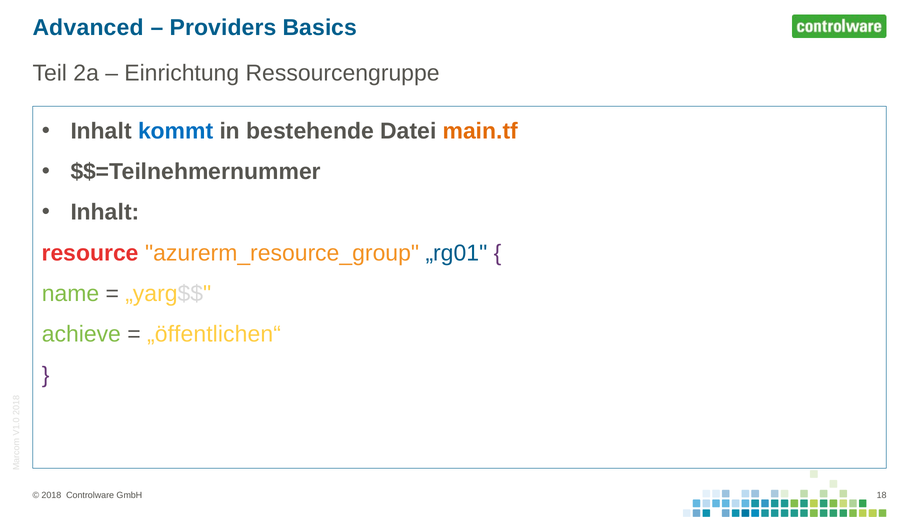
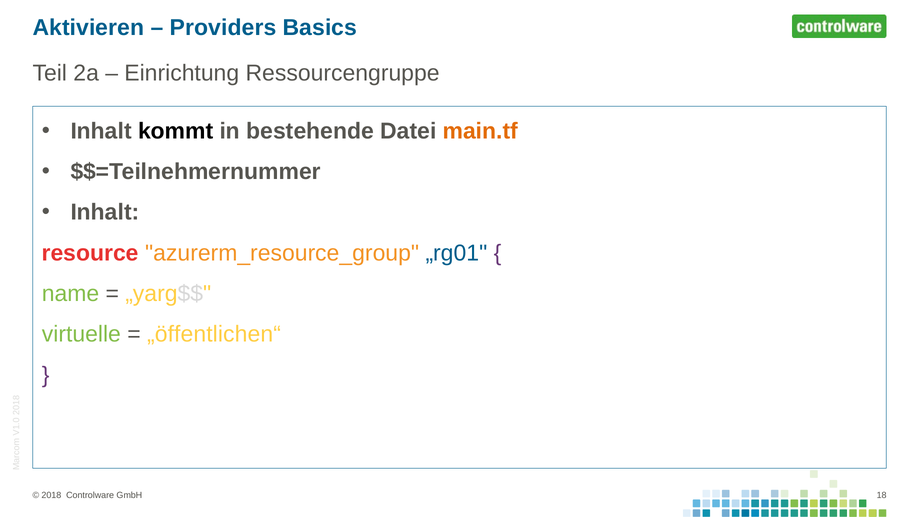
Advanced: Advanced -> Aktivieren (88, 28)
kommt colour: blue -> black (176, 131)
achieve: achieve -> virtuelle (81, 334)
